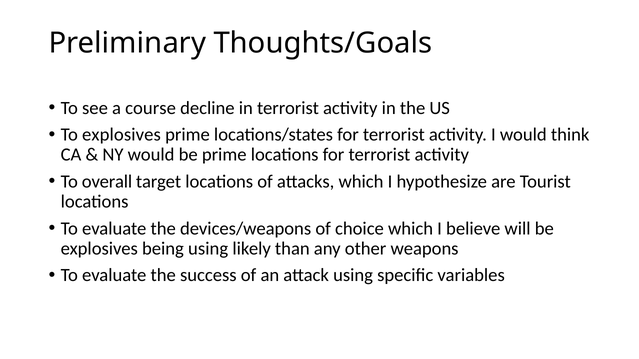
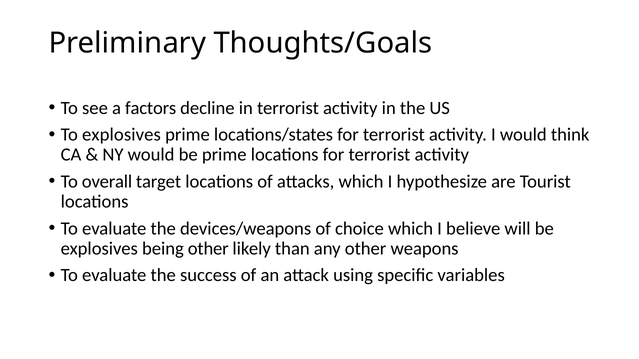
course: course -> factors (151, 108)
being using: using -> other (208, 249)
